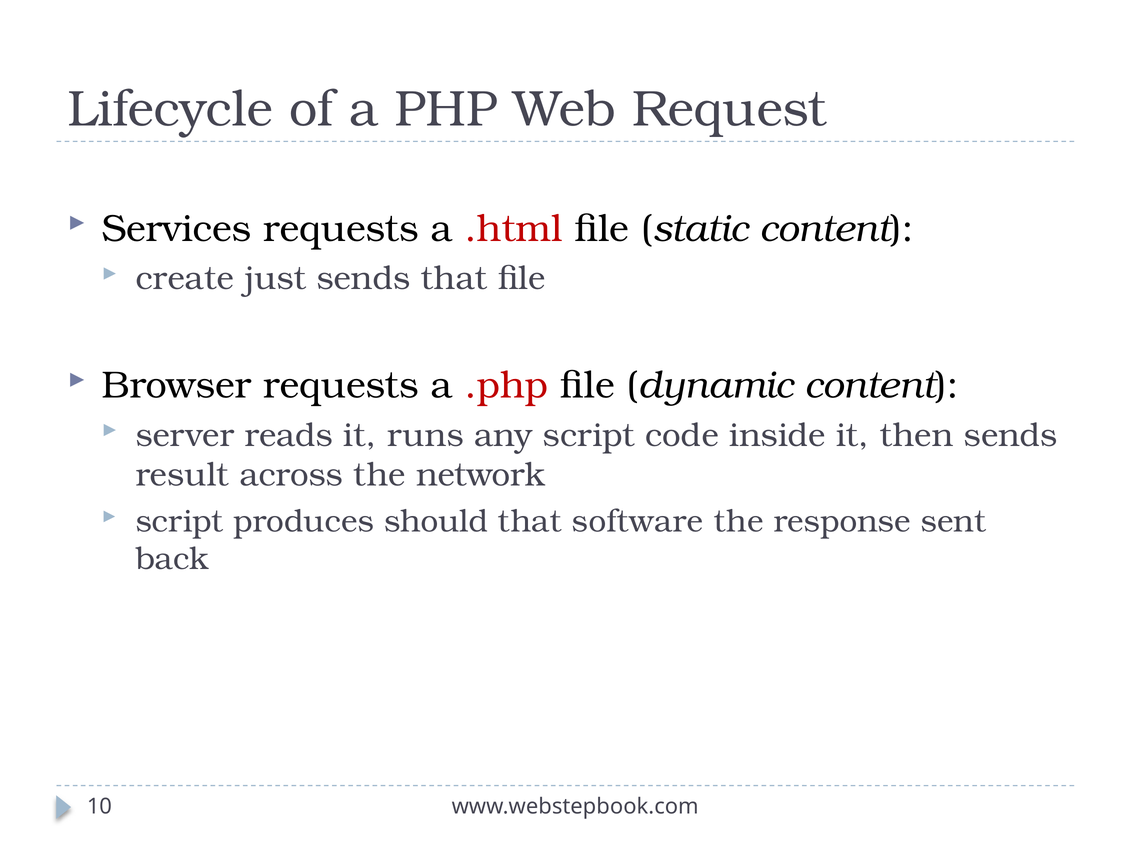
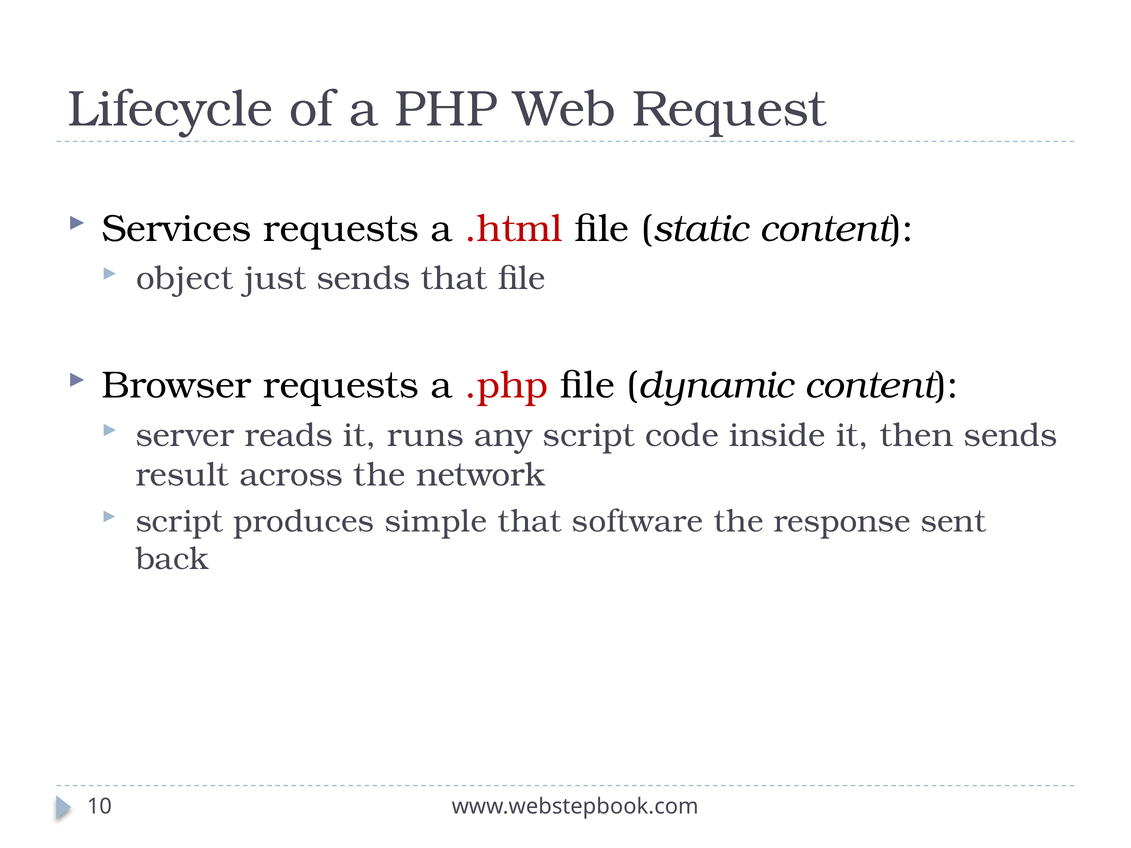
create: create -> object (185, 279)
should: should -> simple (436, 521)
